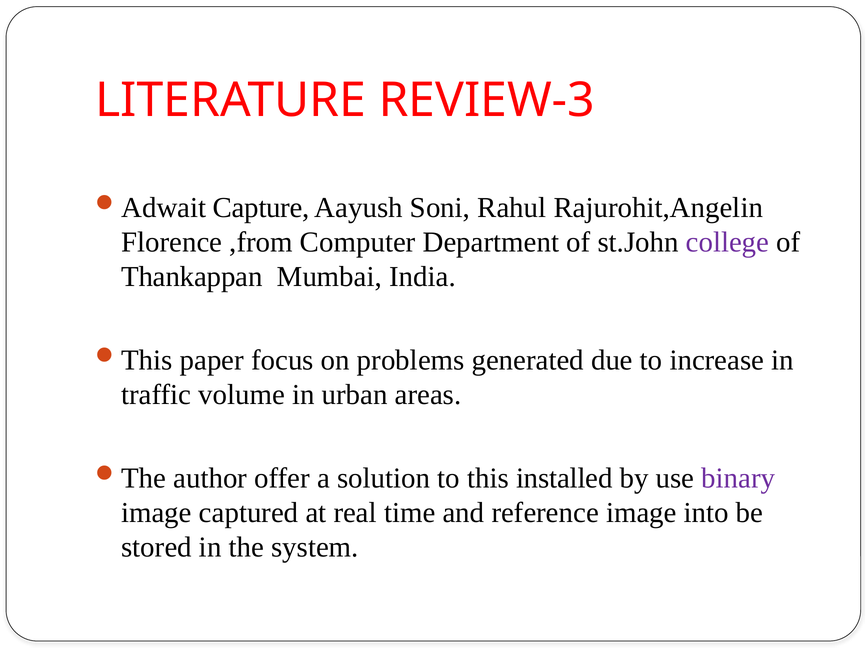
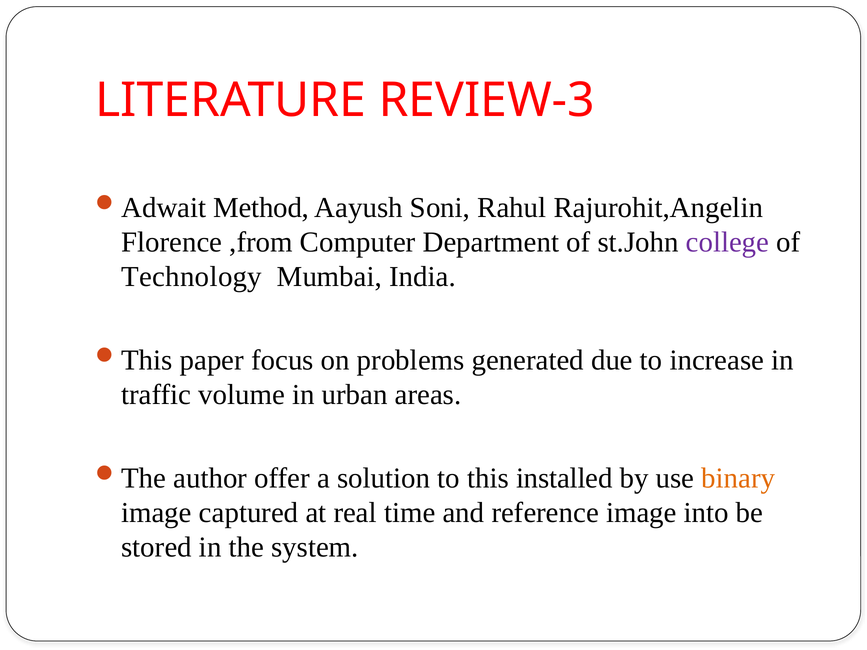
Capture: Capture -> Method (261, 208)
Thankappan: Thankappan -> Technology (192, 277)
binary colour: purple -> orange (738, 478)
